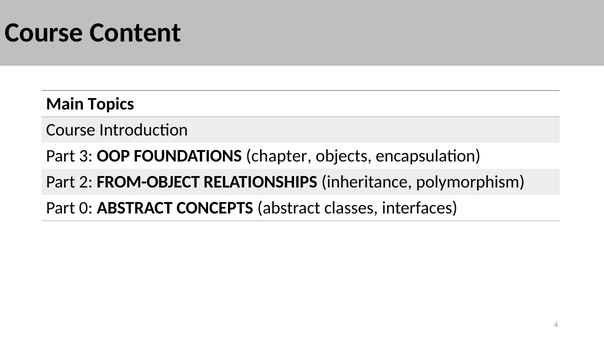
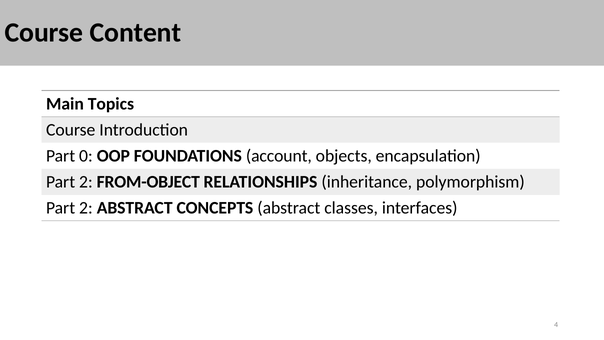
3: 3 -> 0 (86, 156)
chapter: chapter -> account (279, 156)
0: 0 -> 2 (86, 208)
